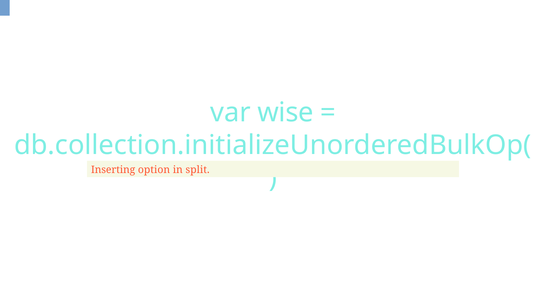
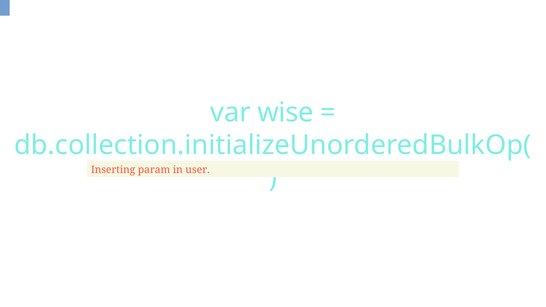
option: option -> param (154, 170)
split: split -> user (198, 170)
